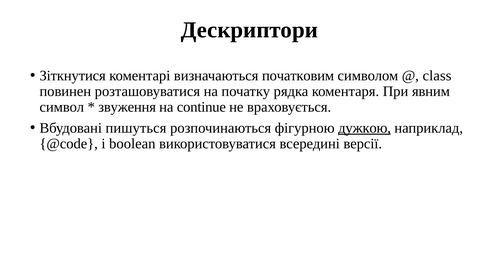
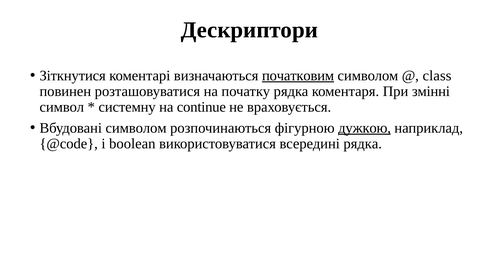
початковим underline: none -> present (298, 76)
явним: явним -> змінні (431, 92)
звуження: звуження -> системну (127, 107)
Вбудовані пишуться: пишуться -> символом (136, 128)
всередині версії: версії -> рядка (363, 144)
